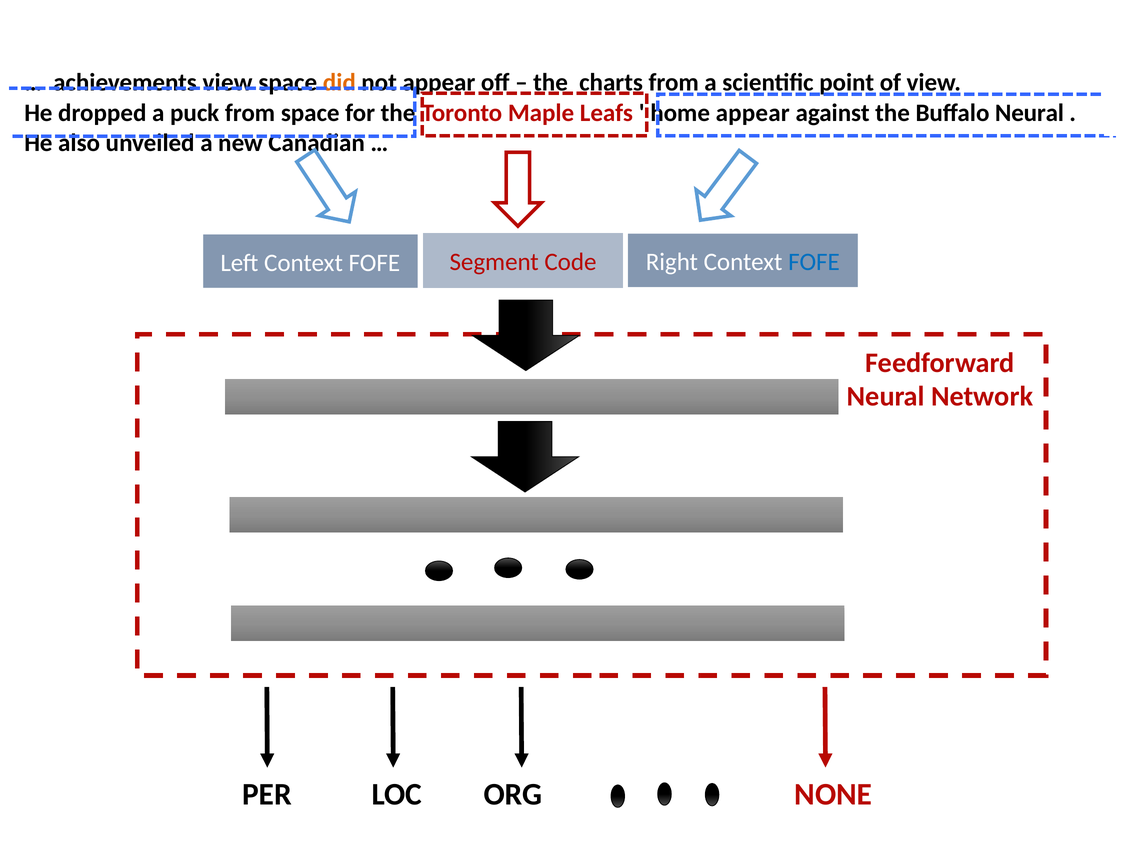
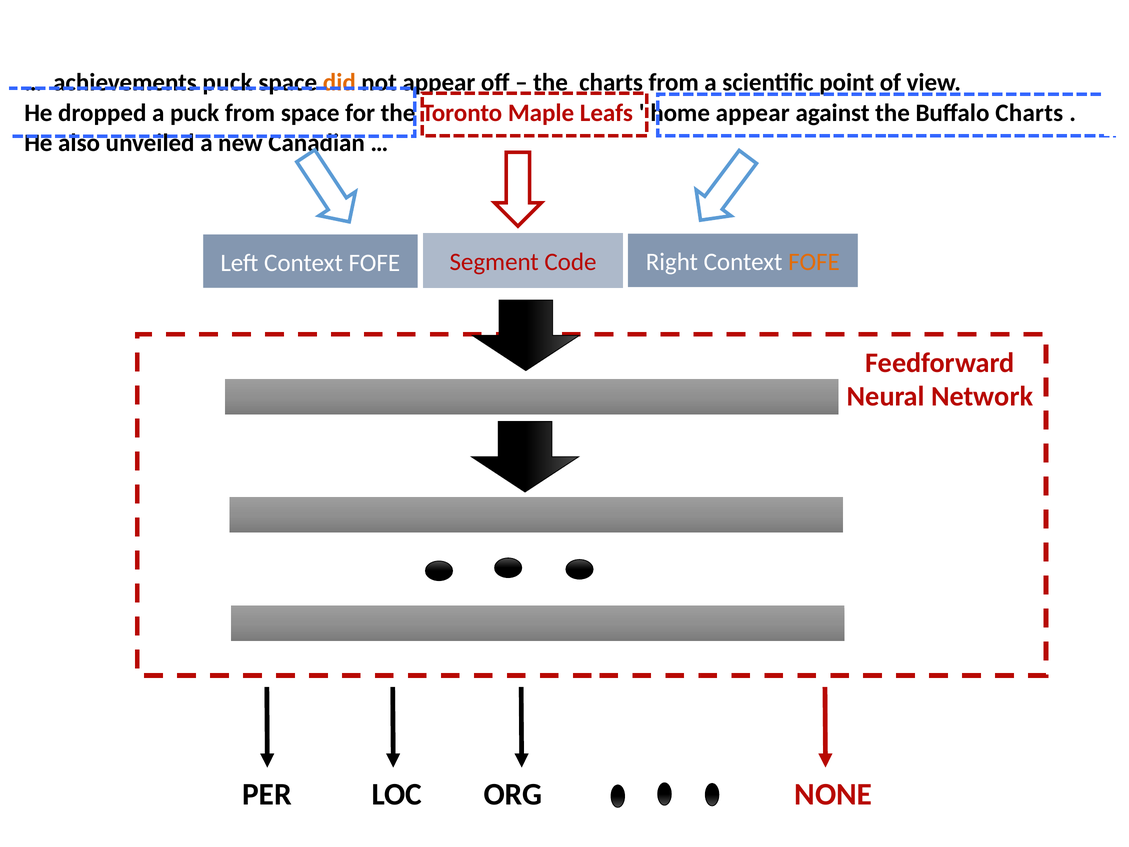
achievements view: view -> puck (228, 83)
Buffalo Neural: Neural -> Charts (1029, 113)
FOFE colour: blue -> orange (814, 262)
